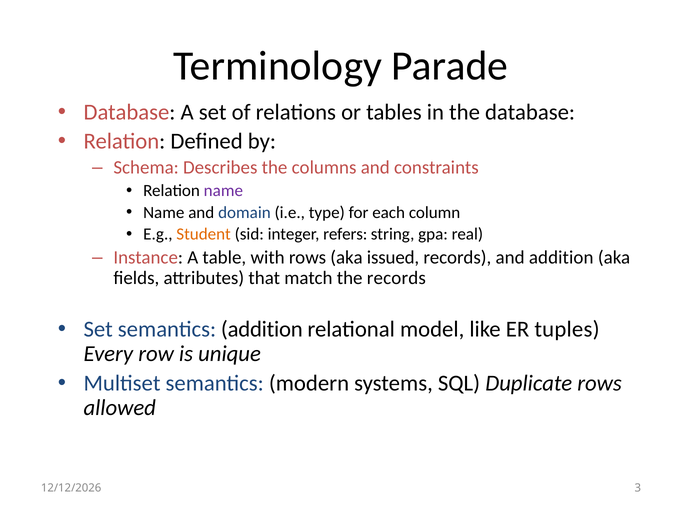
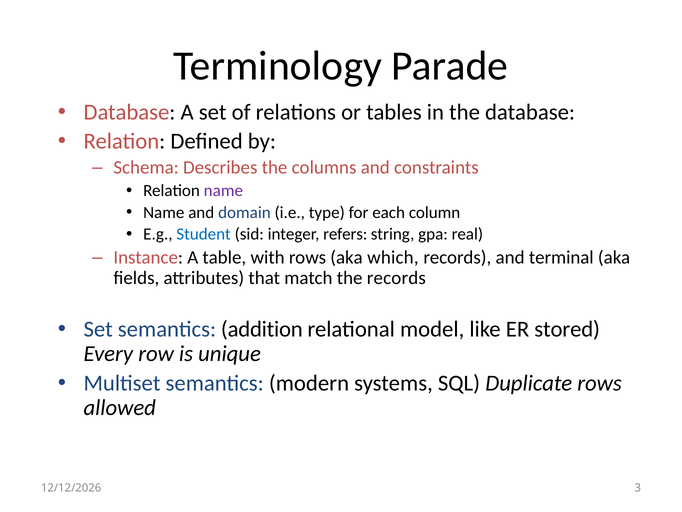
Student colour: orange -> blue (204, 234)
issued: issued -> which (393, 257)
and addition: addition -> terminal (561, 257)
tuples: tuples -> stored (567, 329)
